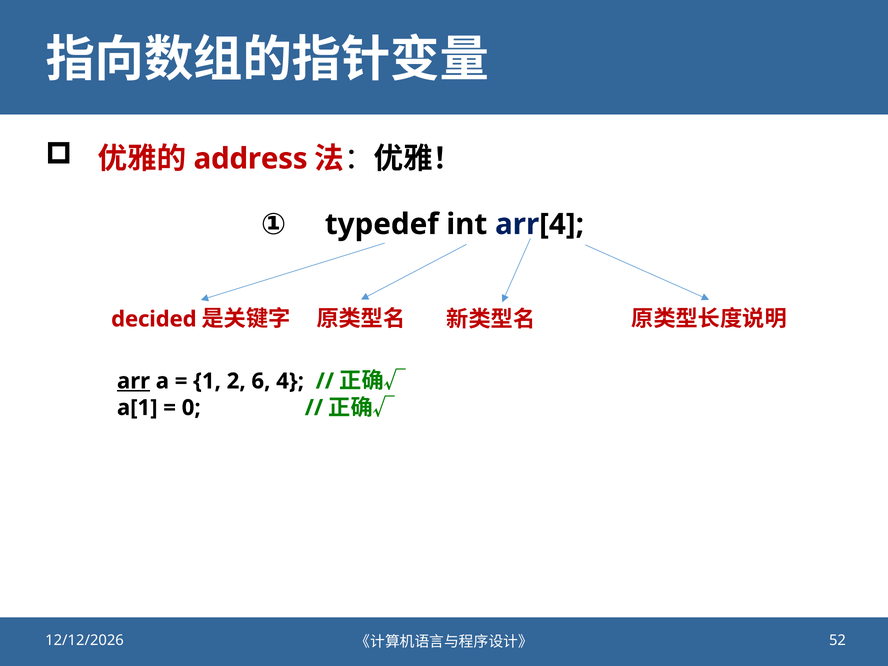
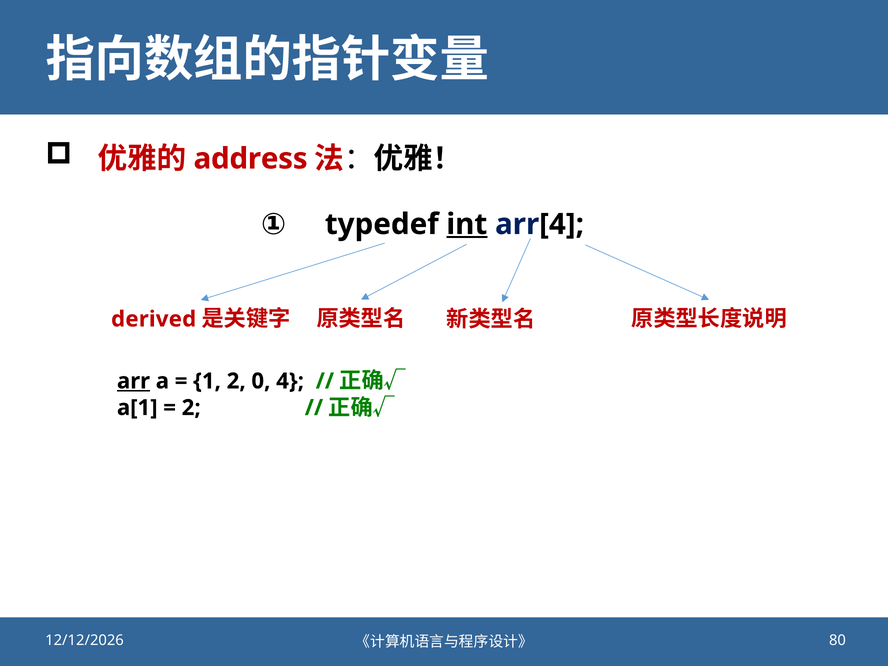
int underline: none -> present (467, 224)
decided: decided -> derived (154, 319)
6: 6 -> 0 (261, 381)
0: 0 -> 2 (191, 408)
52: 52 -> 80 (838, 640)
